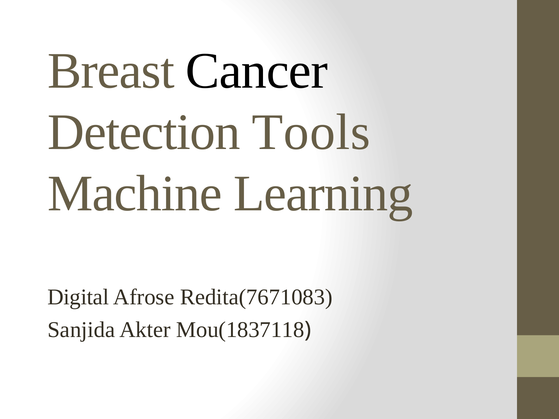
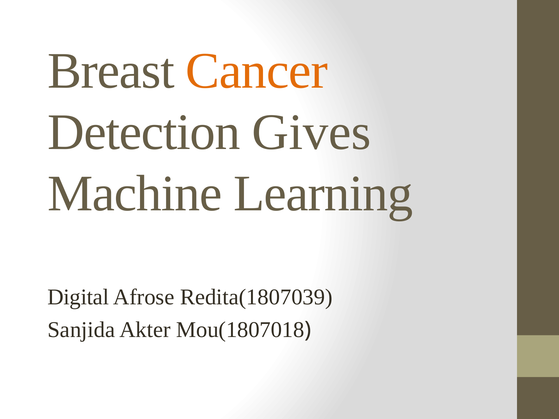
Cancer colour: black -> orange (257, 71)
Tools: Tools -> Gives (311, 132)
Redita(7671083: Redita(7671083 -> Redita(1807039 (256, 297)
Mou(1837118: Mou(1837118 -> Mou(1807018 (240, 330)
